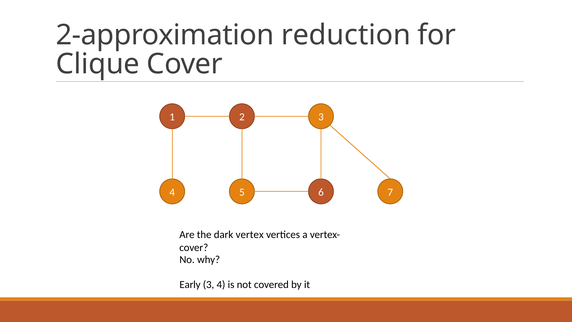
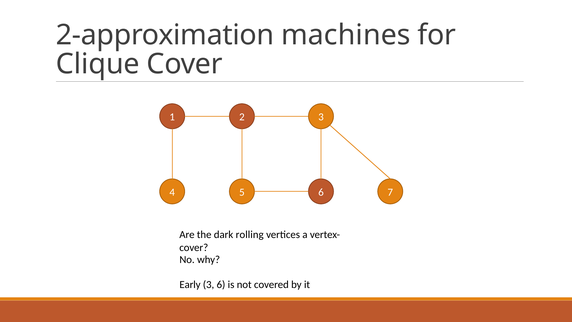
reduction: reduction -> machines (346, 35)
vertex: vertex -> rolling (250, 235)
4: 4 -> 6 (221, 285)
